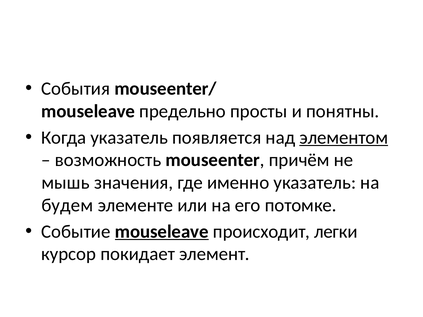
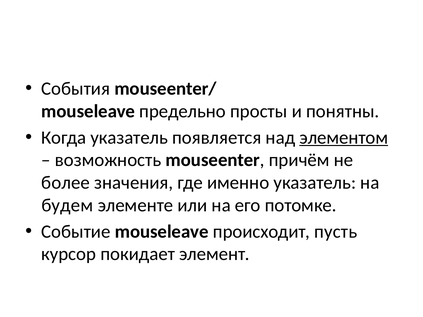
мышь: мышь -> более (66, 183)
mouseleave underline: present -> none (162, 232)
легки: легки -> пусть (336, 232)
